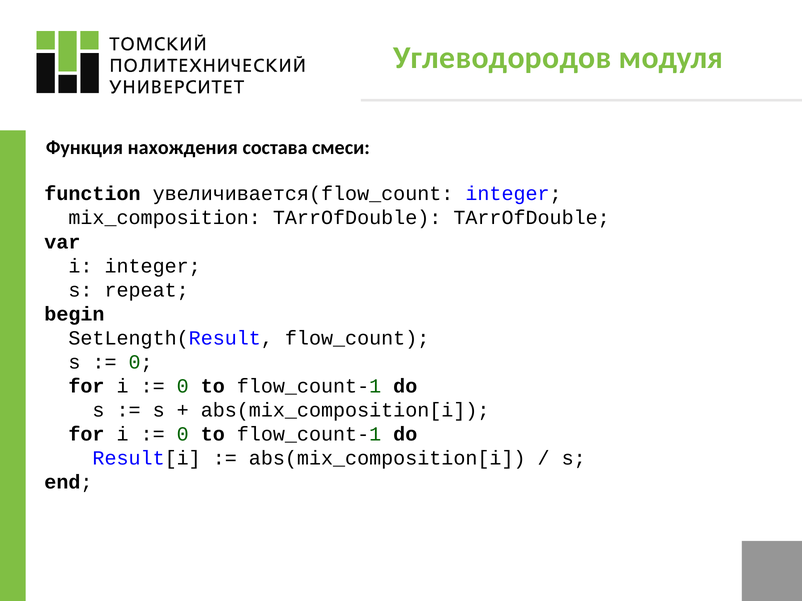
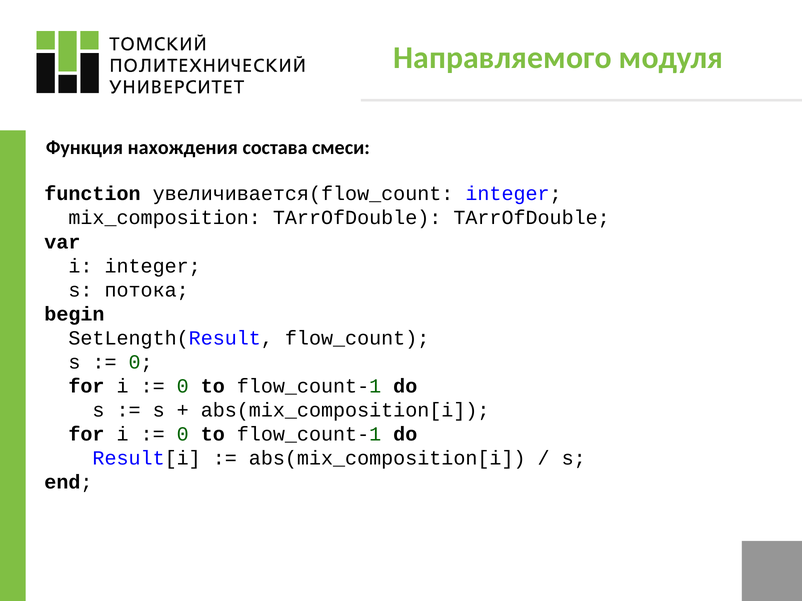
Углеводородов: Углеводородов -> Направляемого (502, 58)
repeat: repeat -> потока (147, 290)
